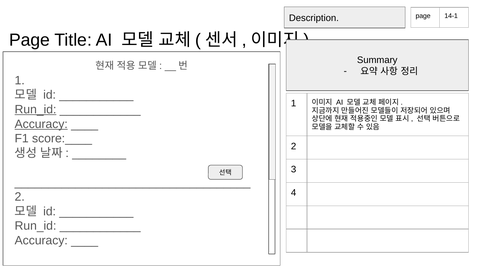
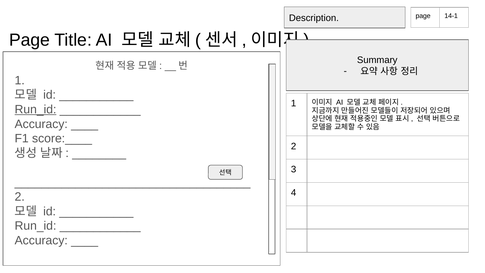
Accuracy underline: present -> none (41, 124)
